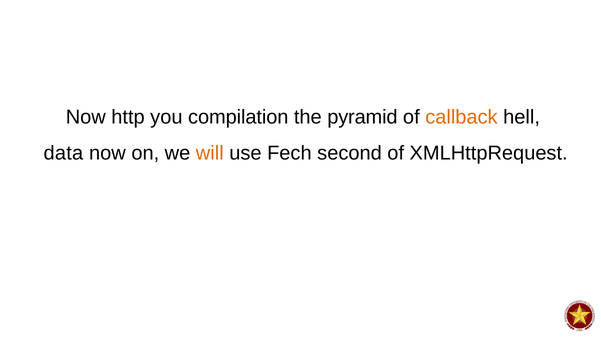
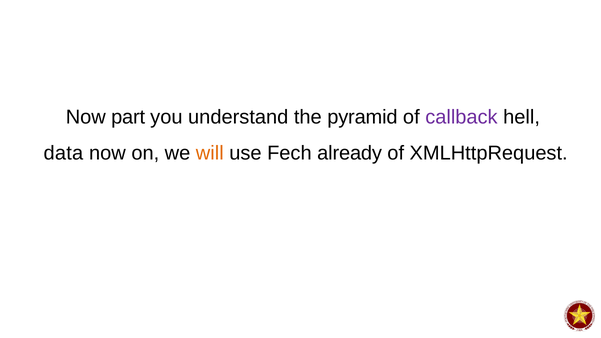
http: http -> part (128, 117)
compilation: compilation -> understand (238, 117)
callback colour: orange -> purple (461, 117)
second: second -> already (350, 153)
